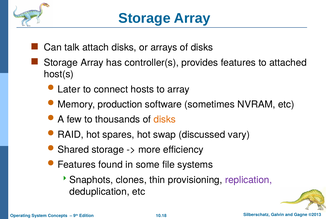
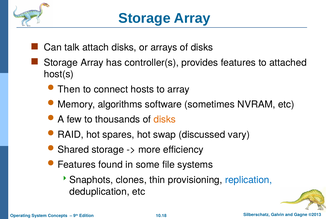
Later: Later -> Then (69, 89)
production: production -> algorithms (120, 105)
replication colour: purple -> blue (249, 180)
